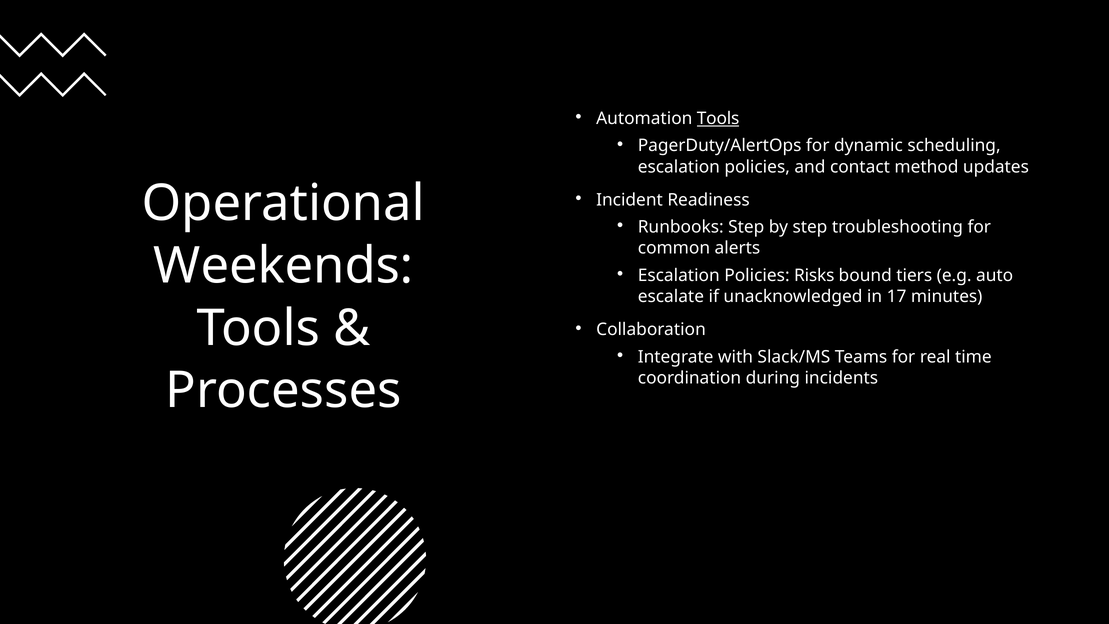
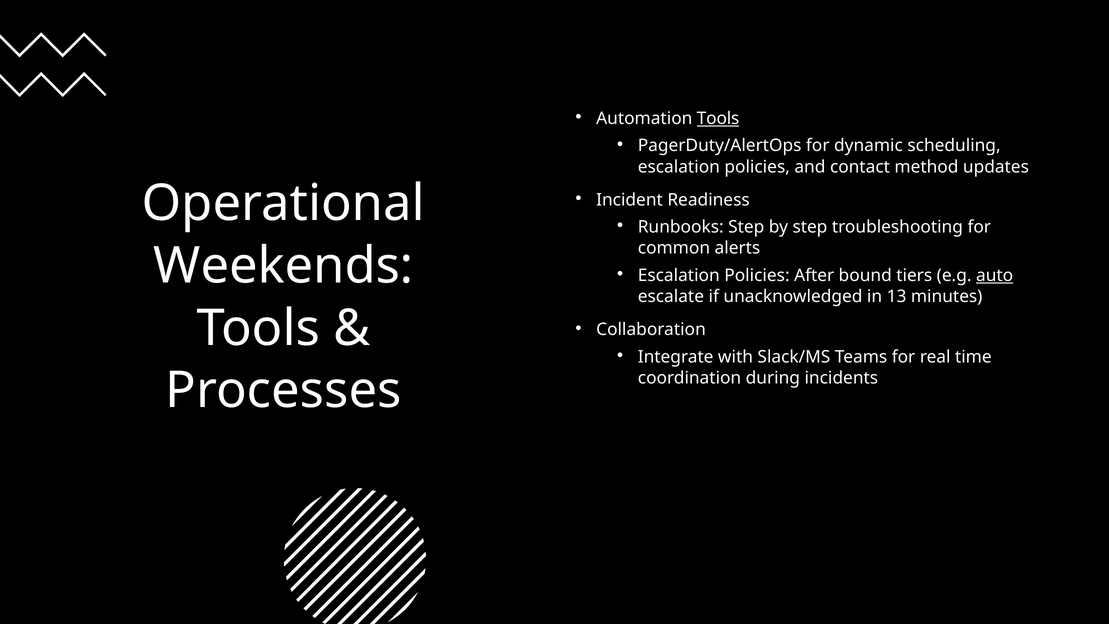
Risks: Risks -> After (814, 275)
auto underline: none -> present (995, 275)
17: 17 -> 13 (897, 297)
